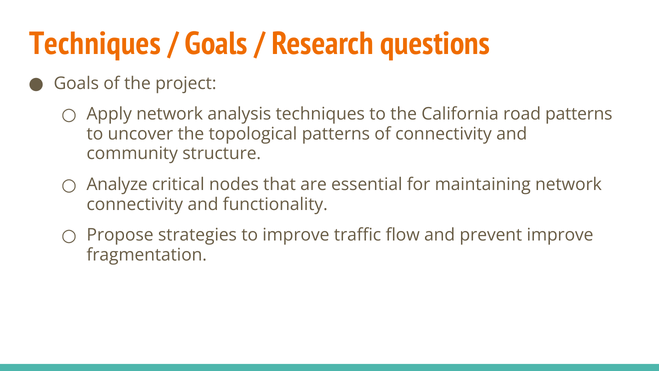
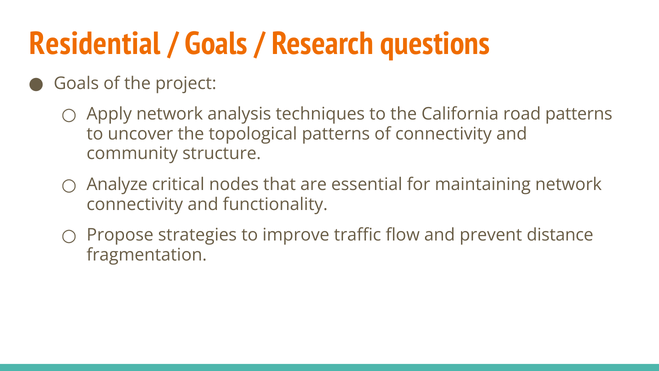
Techniques: Techniques -> Residential (95, 44)
prevent improve: improve -> distance (560, 235)
